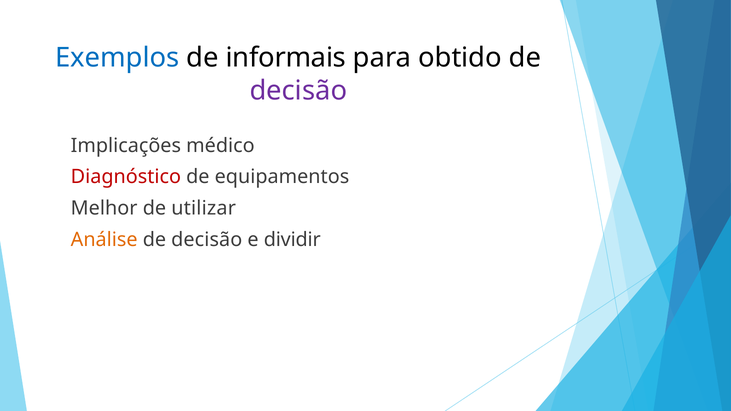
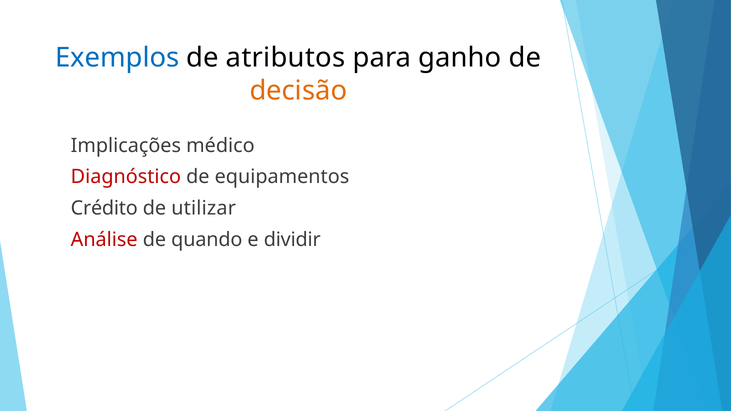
informais: informais -> atributos (286, 58)
obtido: obtido -> ganho (460, 58)
decisão colour: purple -> orange (298, 91)
Melhor: Melhor -> Crédito (104, 208)
Análise colour: orange -> red (104, 240)
decisão: decisão -> quando (207, 240)
